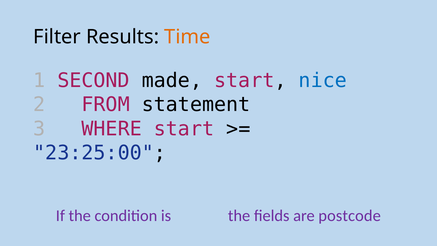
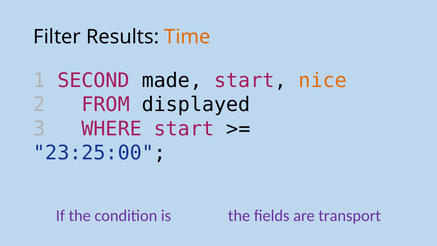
nice colour: blue -> orange (323, 81)
statement: statement -> displayed (196, 105)
postcode: postcode -> transport (350, 216)
